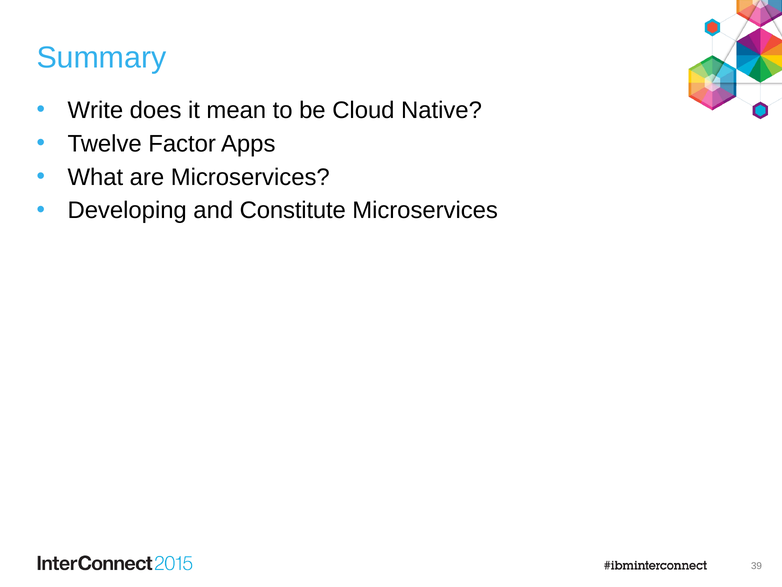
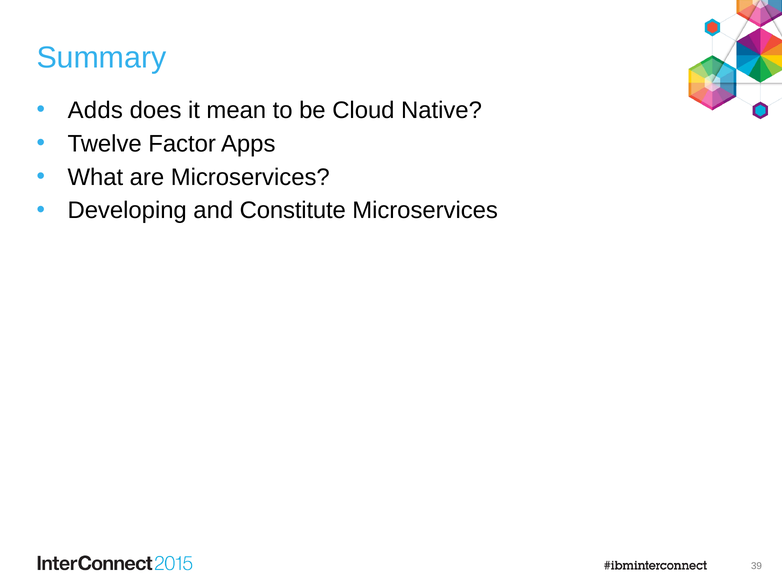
Write: Write -> Adds (95, 110)
